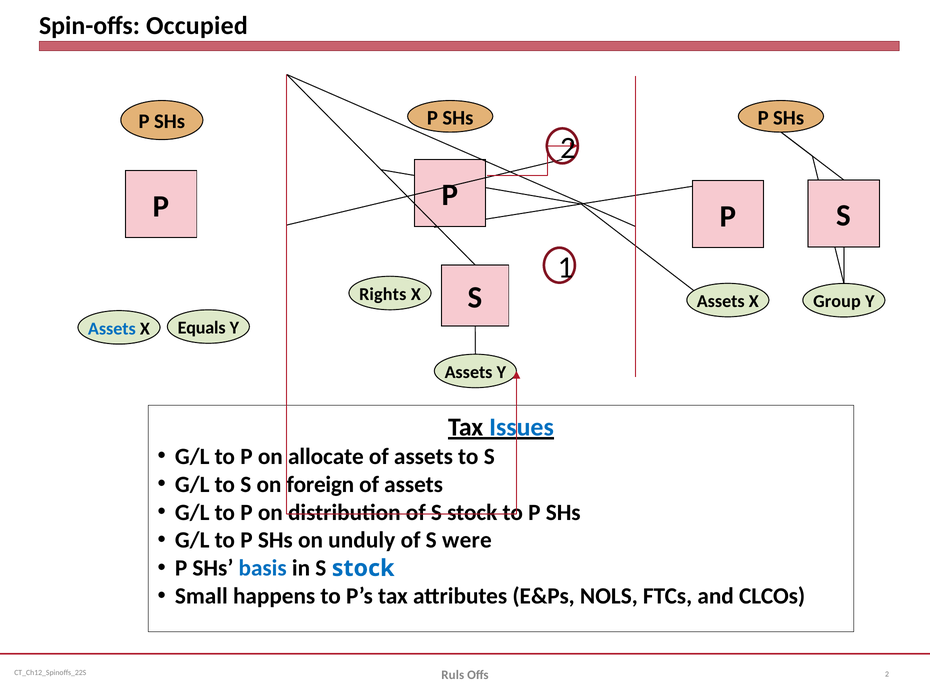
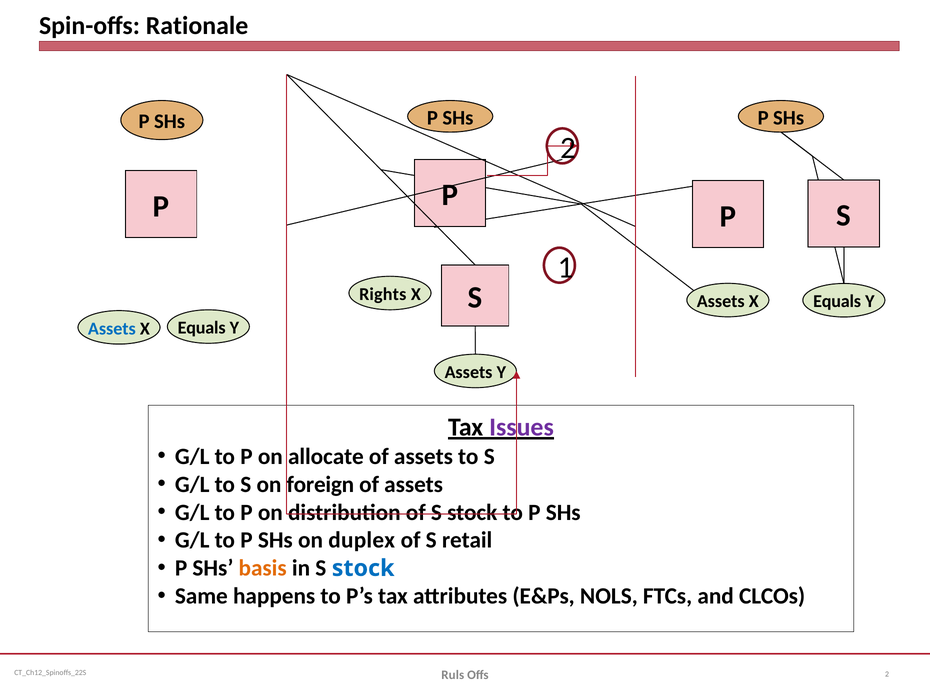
Occupied: Occupied -> Rationale (197, 26)
S Group: Group -> Equals (837, 301)
Issues colour: blue -> purple (521, 427)
unduly: unduly -> duplex (362, 540)
were: were -> retail (467, 540)
basis colour: blue -> orange (263, 568)
Small: Small -> Same (201, 596)
